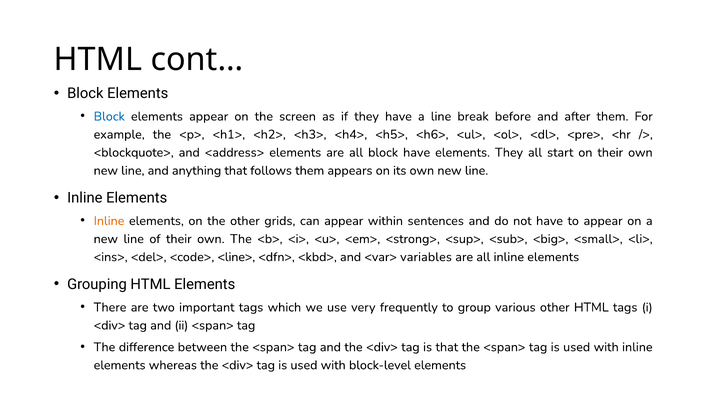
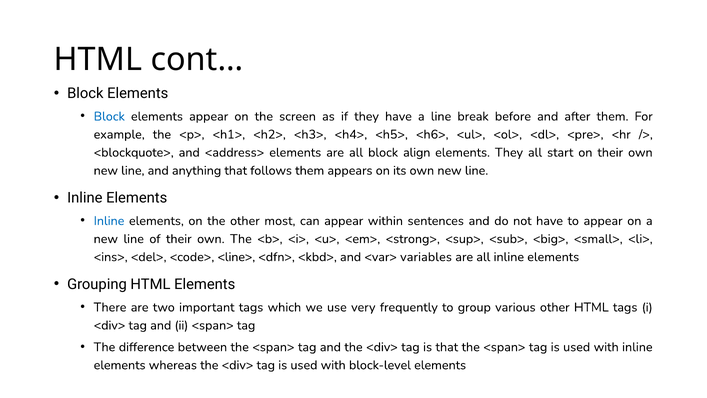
block have: have -> align (417, 152)
Inline colour: orange -> blue (109, 221)
grids: grids -> most (280, 221)
